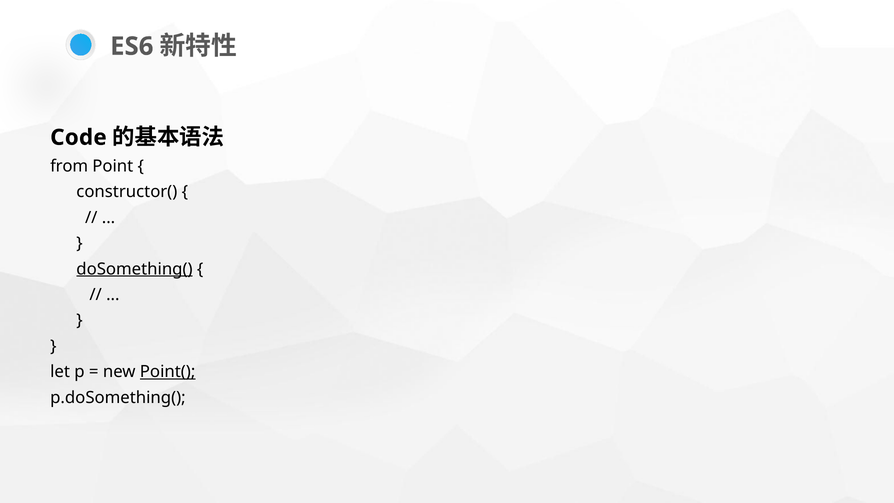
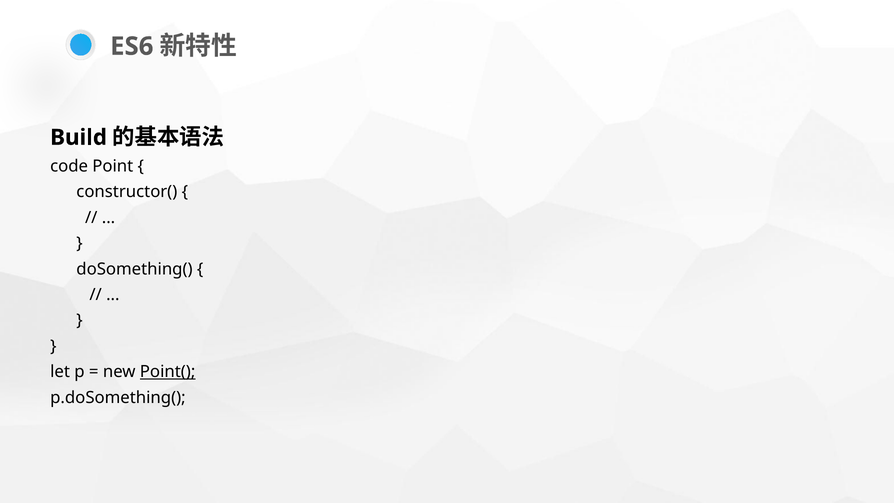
Code: Code -> Build (79, 137)
from: from -> code (69, 166)
doSomething( underline: present -> none (134, 269)
